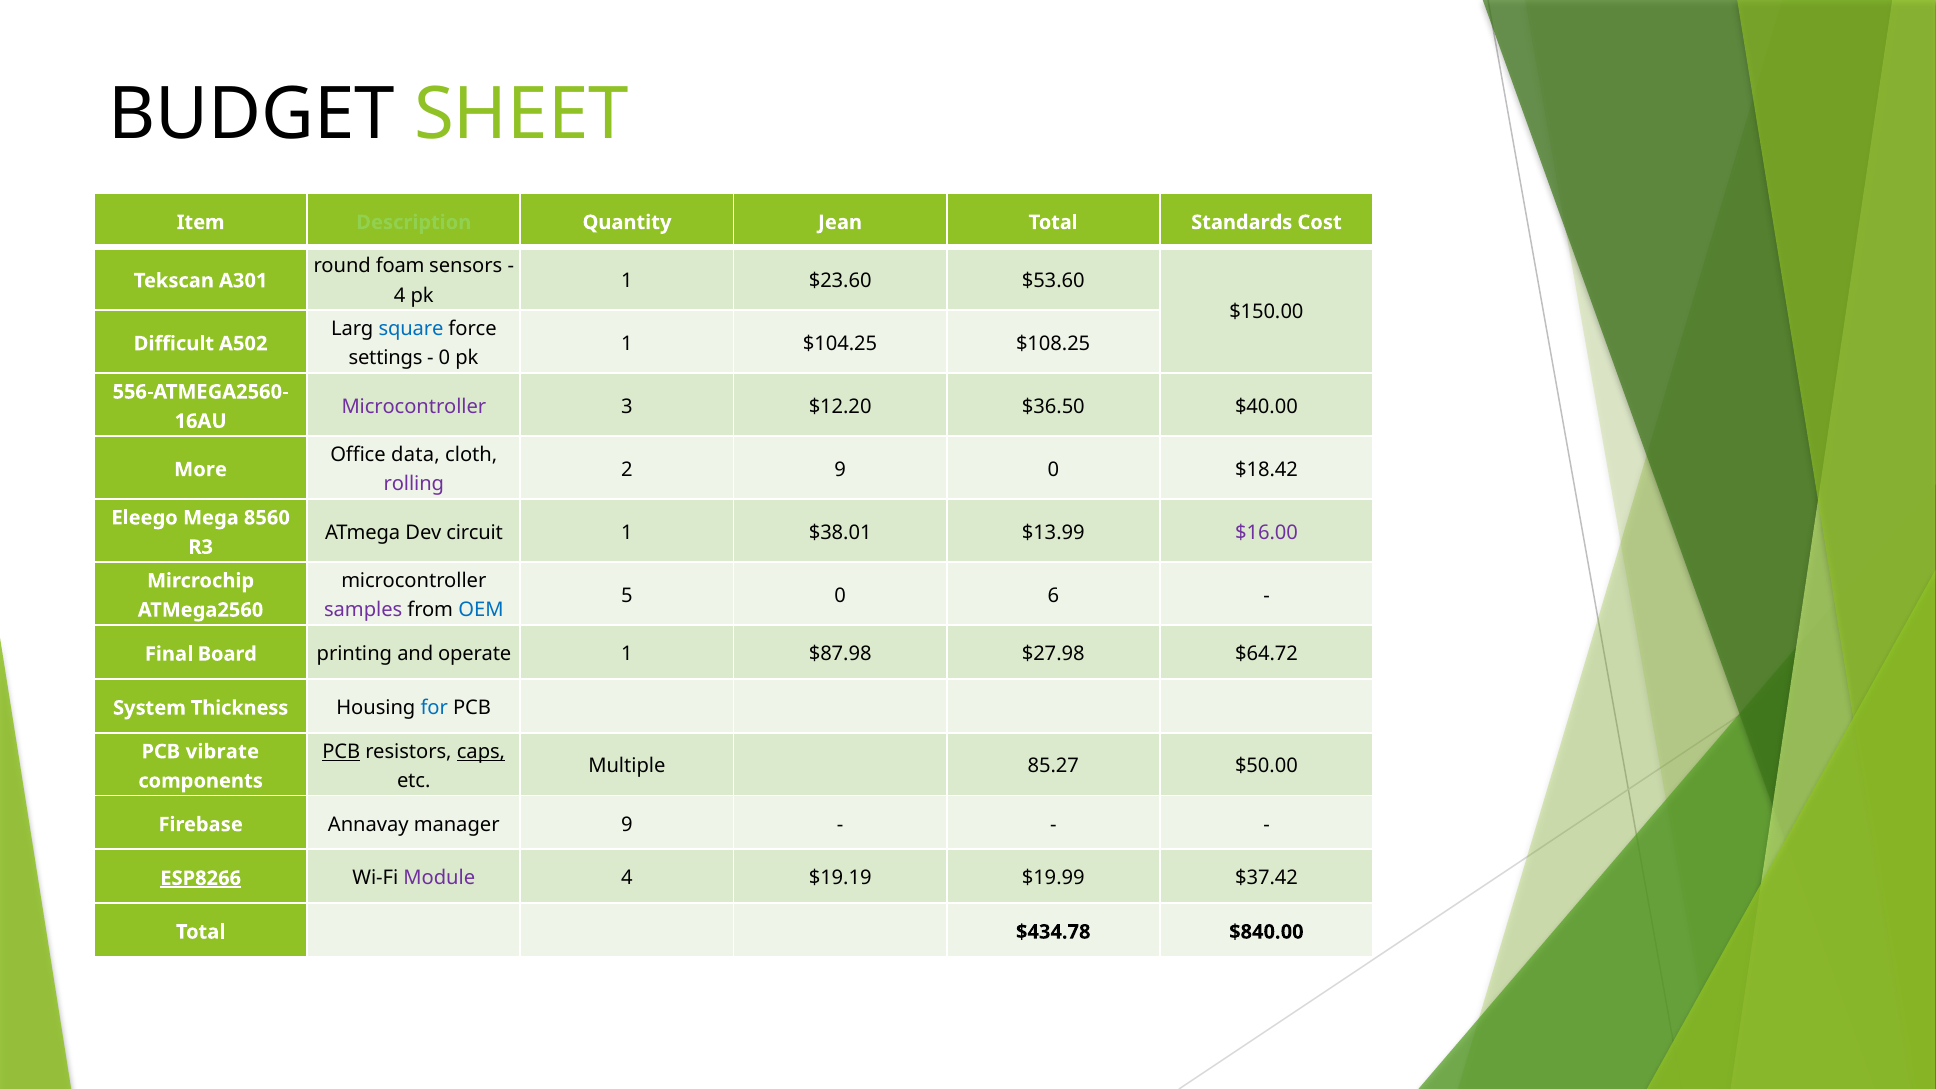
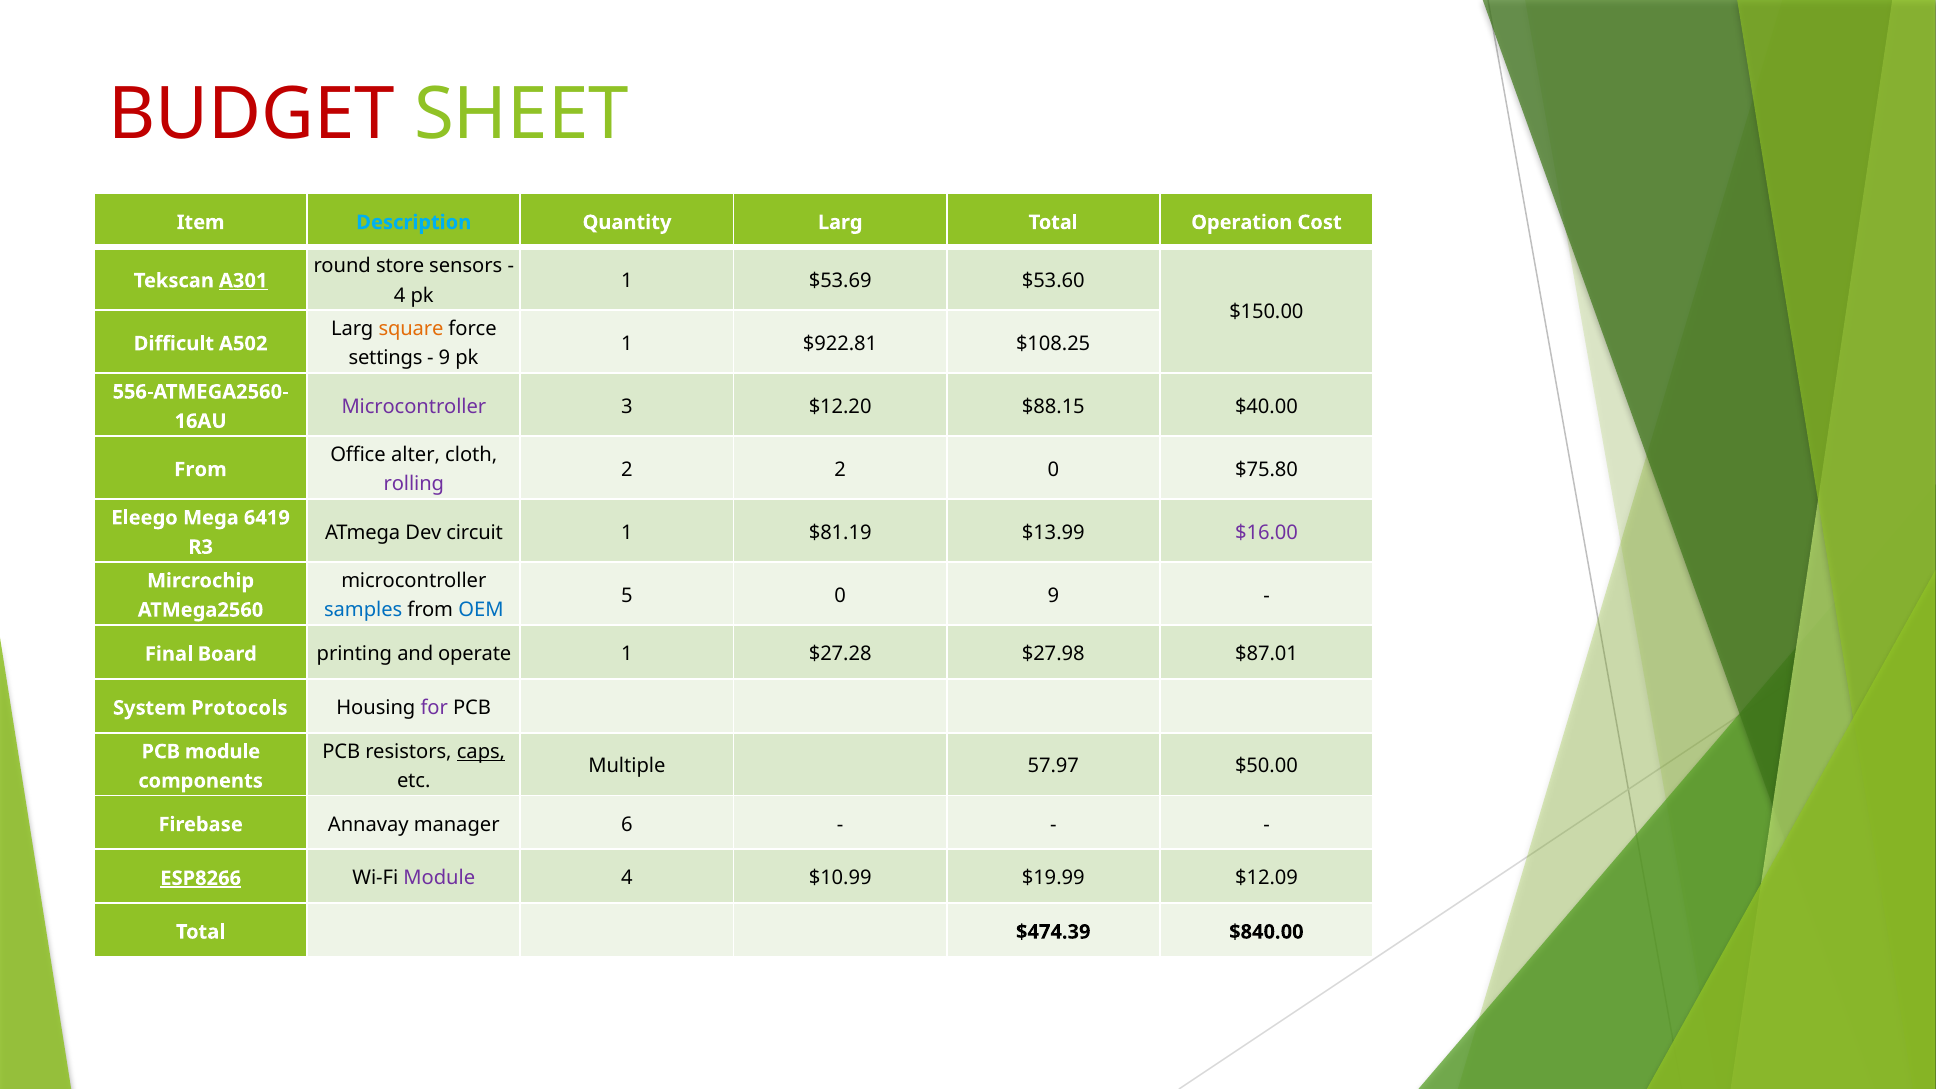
BUDGET colour: black -> red (252, 115)
Description colour: light green -> light blue (414, 222)
Quantity Jean: Jean -> Larg (840, 222)
Standards: Standards -> Operation (1242, 222)
foam: foam -> store (400, 266)
$23.60: $23.60 -> $53.69 (840, 281)
A301 underline: none -> present (243, 281)
square colour: blue -> orange (411, 329)
$104.25: $104.25 -> $922.81 (840, 344)
0: 0 -> 9 (444, 358)
$36.50: $36.50 -> $88.15 (1053, 407)
data: data -> alter (416, 455)
2 9: 9 -> 2 (840, 470)
$18.42: $18.42 -> $75.80 (1267, 470)
More: More -> From (201, 470)
8560: 8560 -> 6419 (267, 518)
$38.01: $38.01 -> $81.19 (840, 532)
0 6: 6 -> 9 (1053, 595)
samples colour: purple -> blue (363, 610)
$87.98: $87.98 -> $27.28 (840, 654)
$64.72: $64.72 -> $87.01 (1267, 654)
Thickness: Thickness -> Protocols (239, 708)
for colour: blue -> purple (434, 708)
PCB underline: present -> none (341, 752)
PCB vibrate: vibrate -> module (223, 752)
85.27: 85.27 -> 57.97 (1053, 766)
manager 9: 9 -> 6 (627, 825)
$19.19: $19.19 -> $10.99 (840, 878)
$37.42: $37.42 -> $12.09 (1267, 878)
$434.78: $434.78 -> $474.39 (1053, 932)
